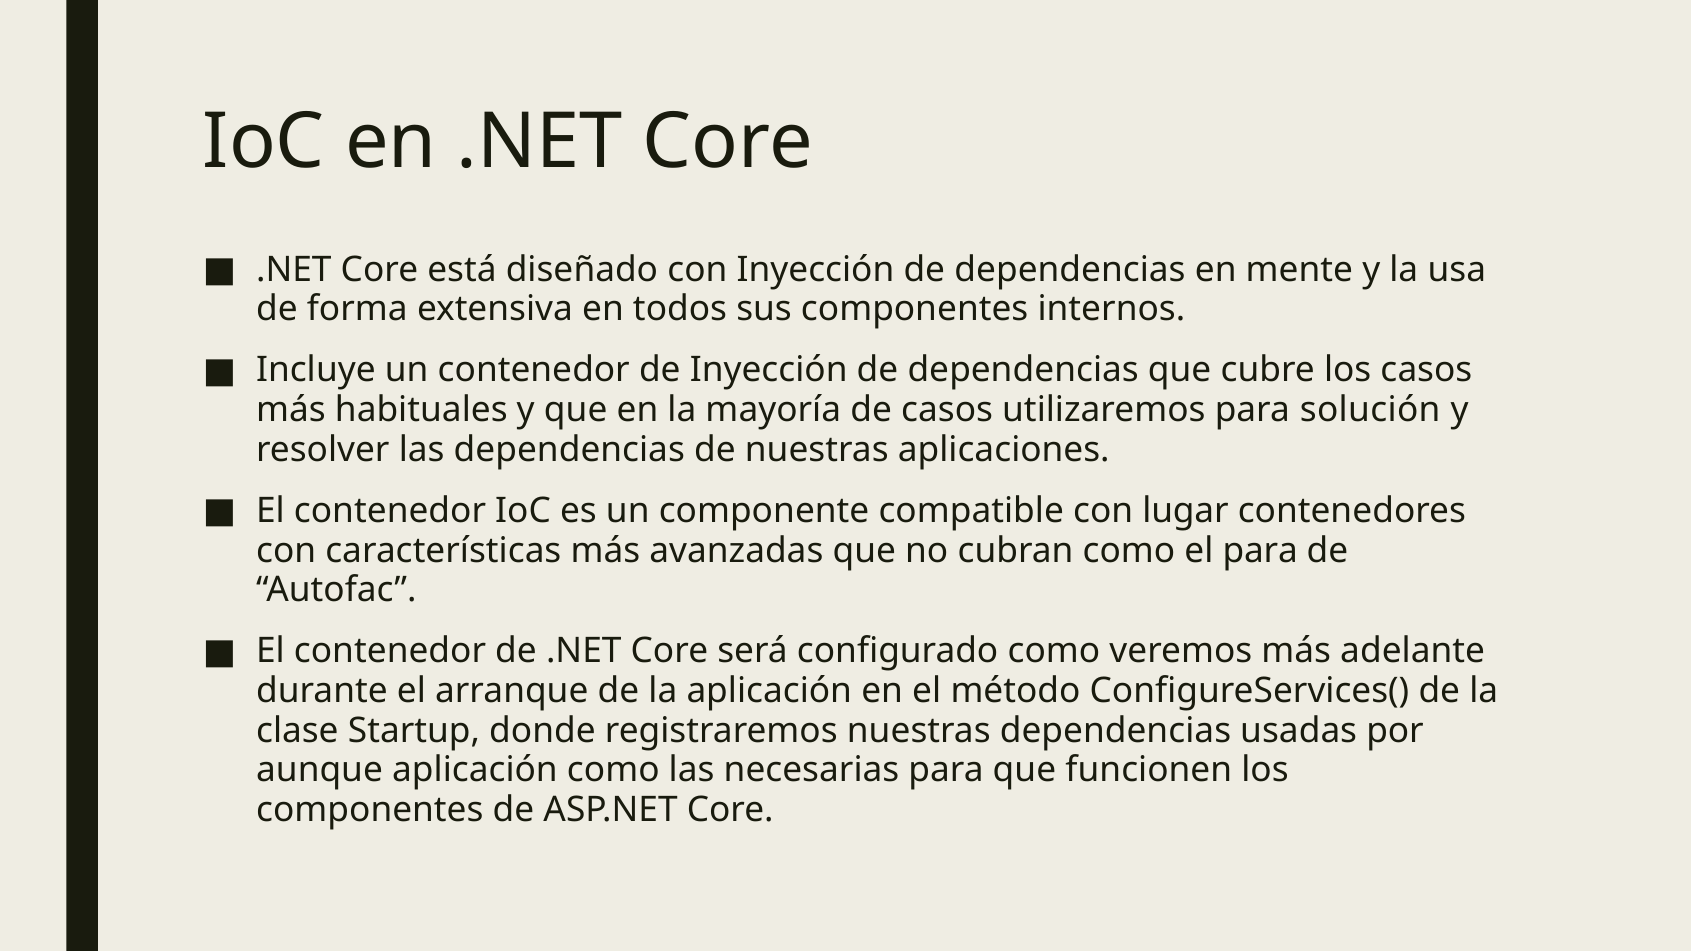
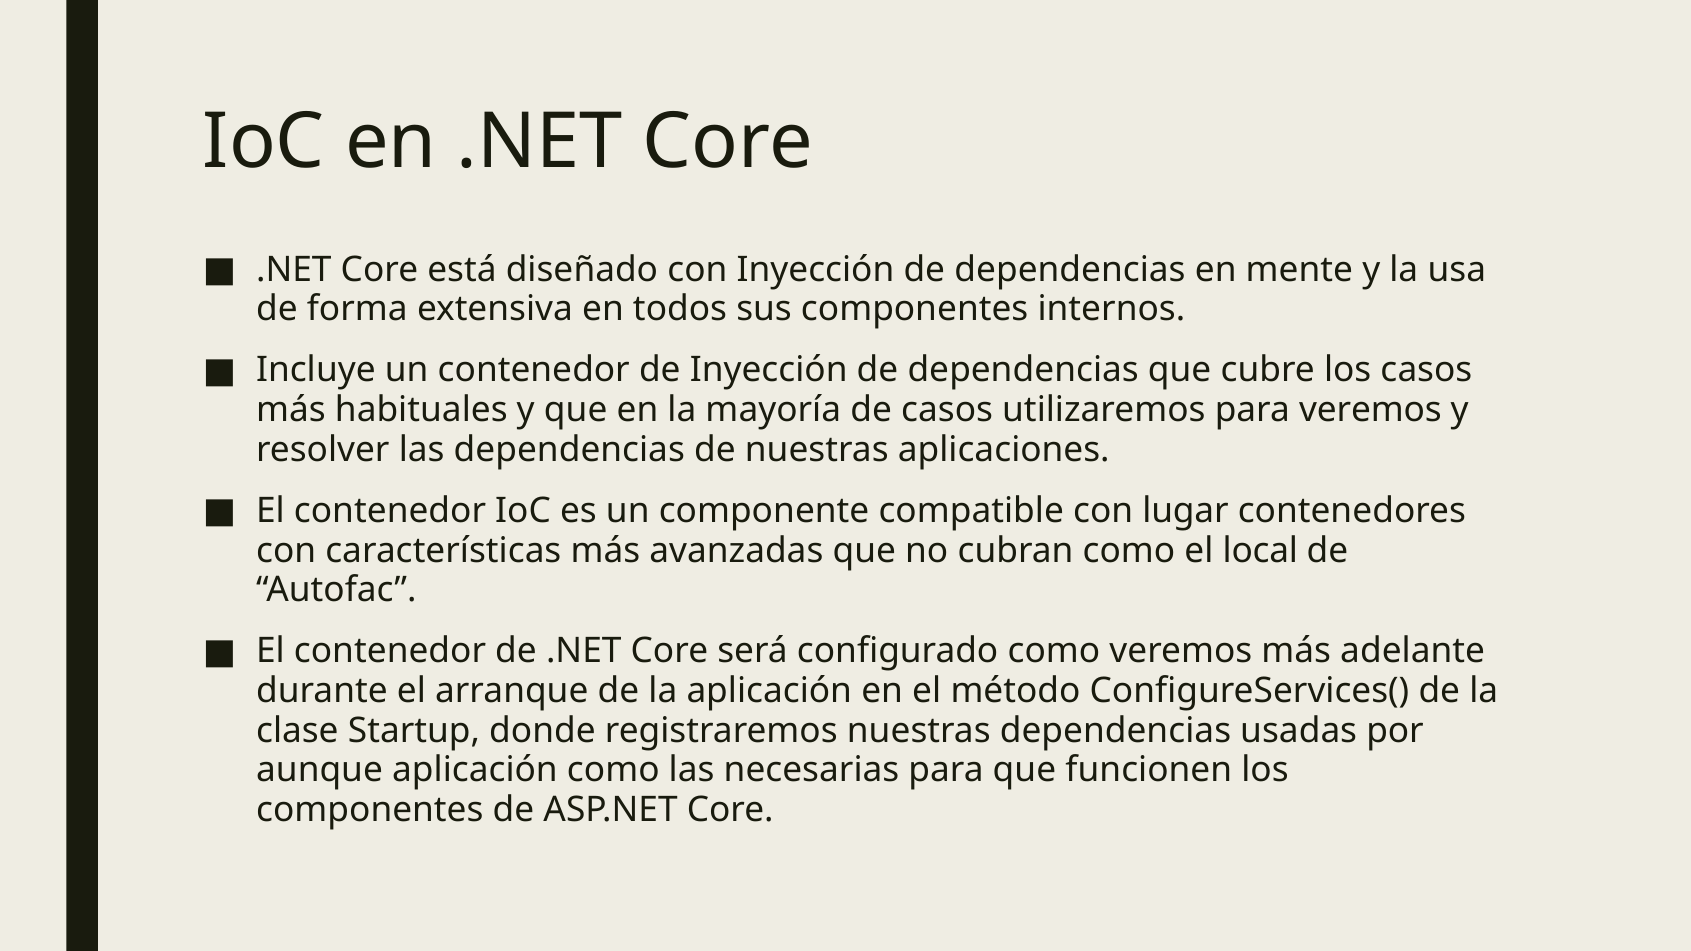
para solución: solución -> veremos (1370, 410)
el para: para -> local (1260, 550)
